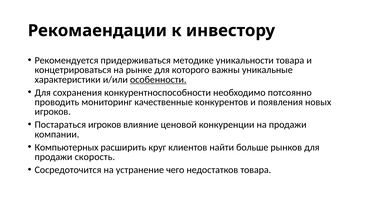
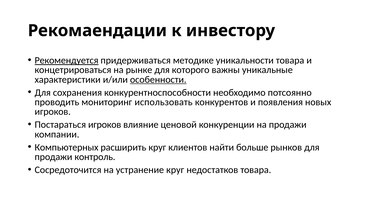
Рекомендуется underline: none -> present (67, 60)
качественные: качественные -> использовать (164, 102)
скорость: скорость -> контроль (95, 157)
устранение чего: чего -> круг (175, 170)
